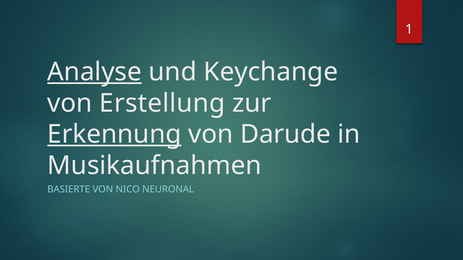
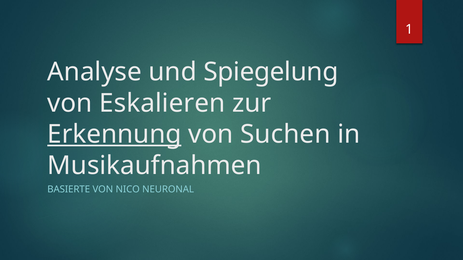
Analyse underline: present -> none (95, 72)
Keychange: Keychange -> Spiegelung (271, 72)
Erstellung: Erstellung -> Eskalieren (162, 103)
Darude: Darude -> Suchen (285, 135)
